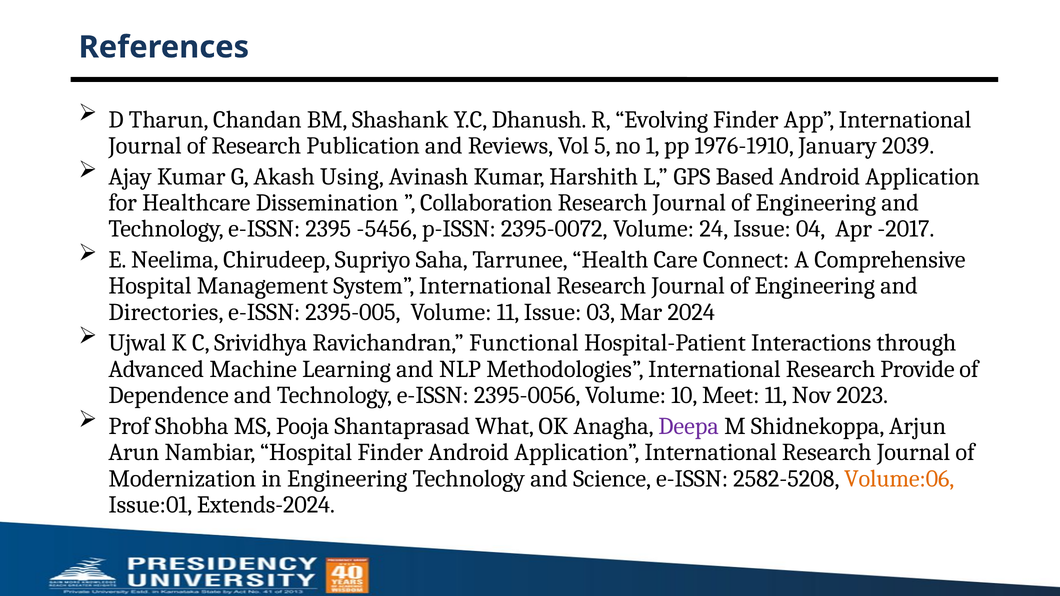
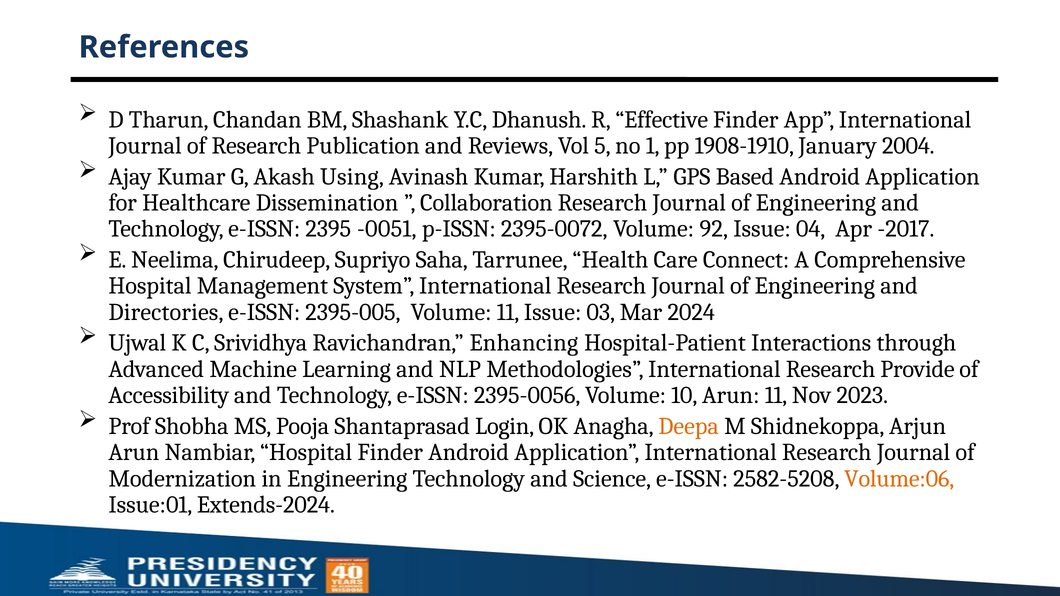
Evolving: Evolving -> Effective (662, 120)
1976-1910: 1976-1910 -> 1908-1910 (744, 146)
2039: 2039 -> 2004 (908, 146)
-5456: -5456 -> -0051 (387, 229)
24: 24 -> 92 (714, 229)
Functional: Functional -> Enhancing (524, 343)
Dependence: Dependence -> Accessibility (169, 396)
10 Meet: Meet -> Arun (731, 396)
What: What -> Login (505, 426)
Deepa colour: purple -> orange (689, 426)
